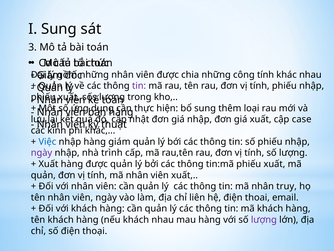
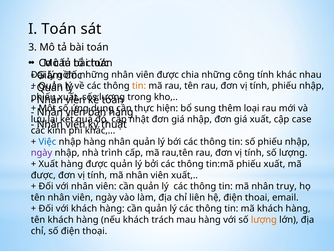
I Sung: Sung -> Toán (59, 29)
tin colour: purple -> orange (139, 86)
hàng giám: giám -> nhân (119, 141)
quản: quản -> được (43, 175)
khách nhau: nhau -> trách (163, 219)
lượng colour: purple -> orange (264, 219)
